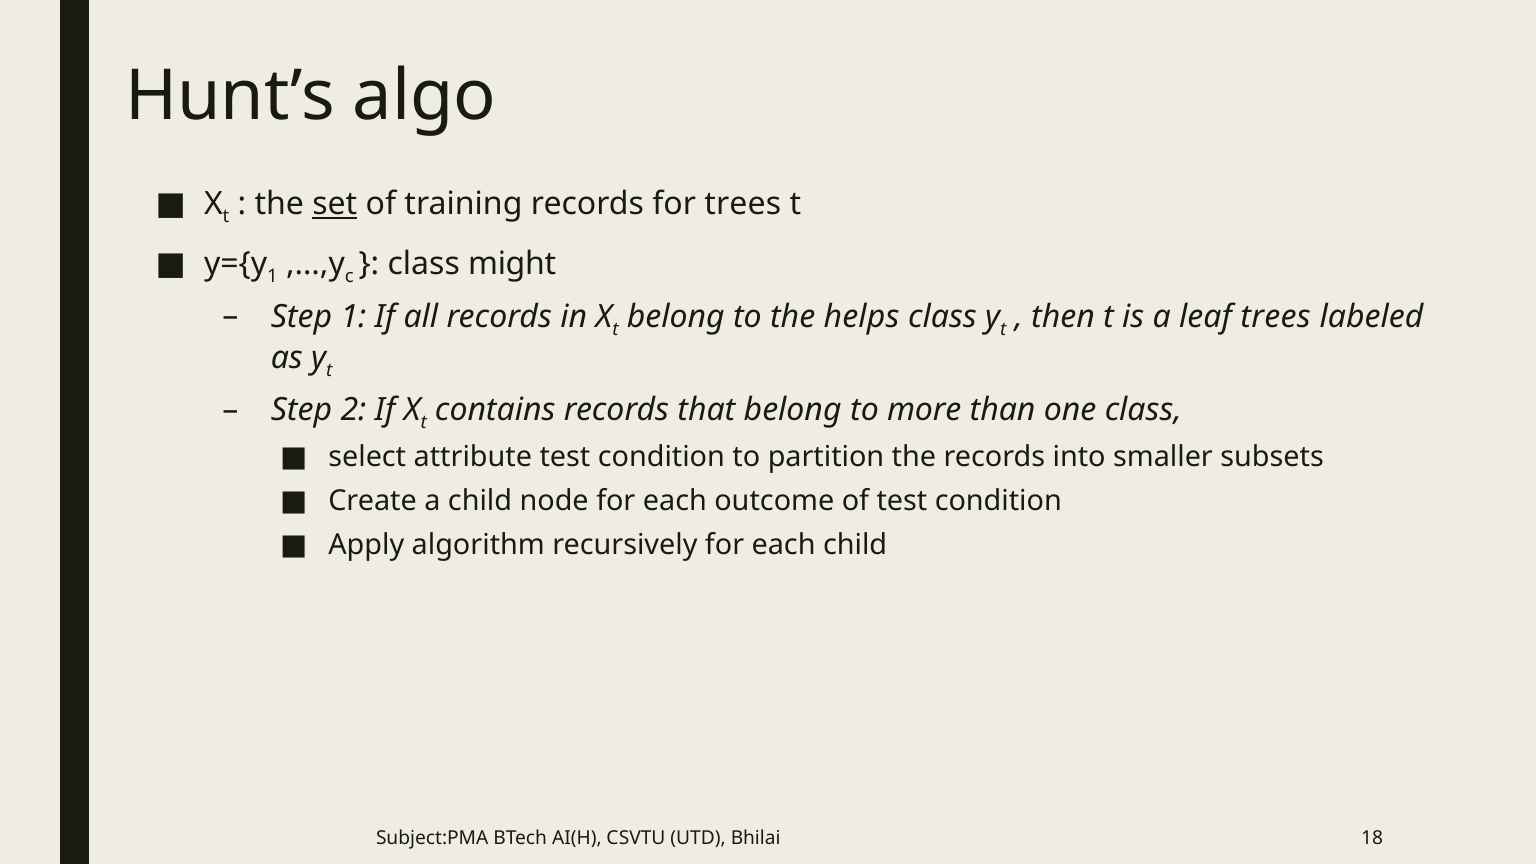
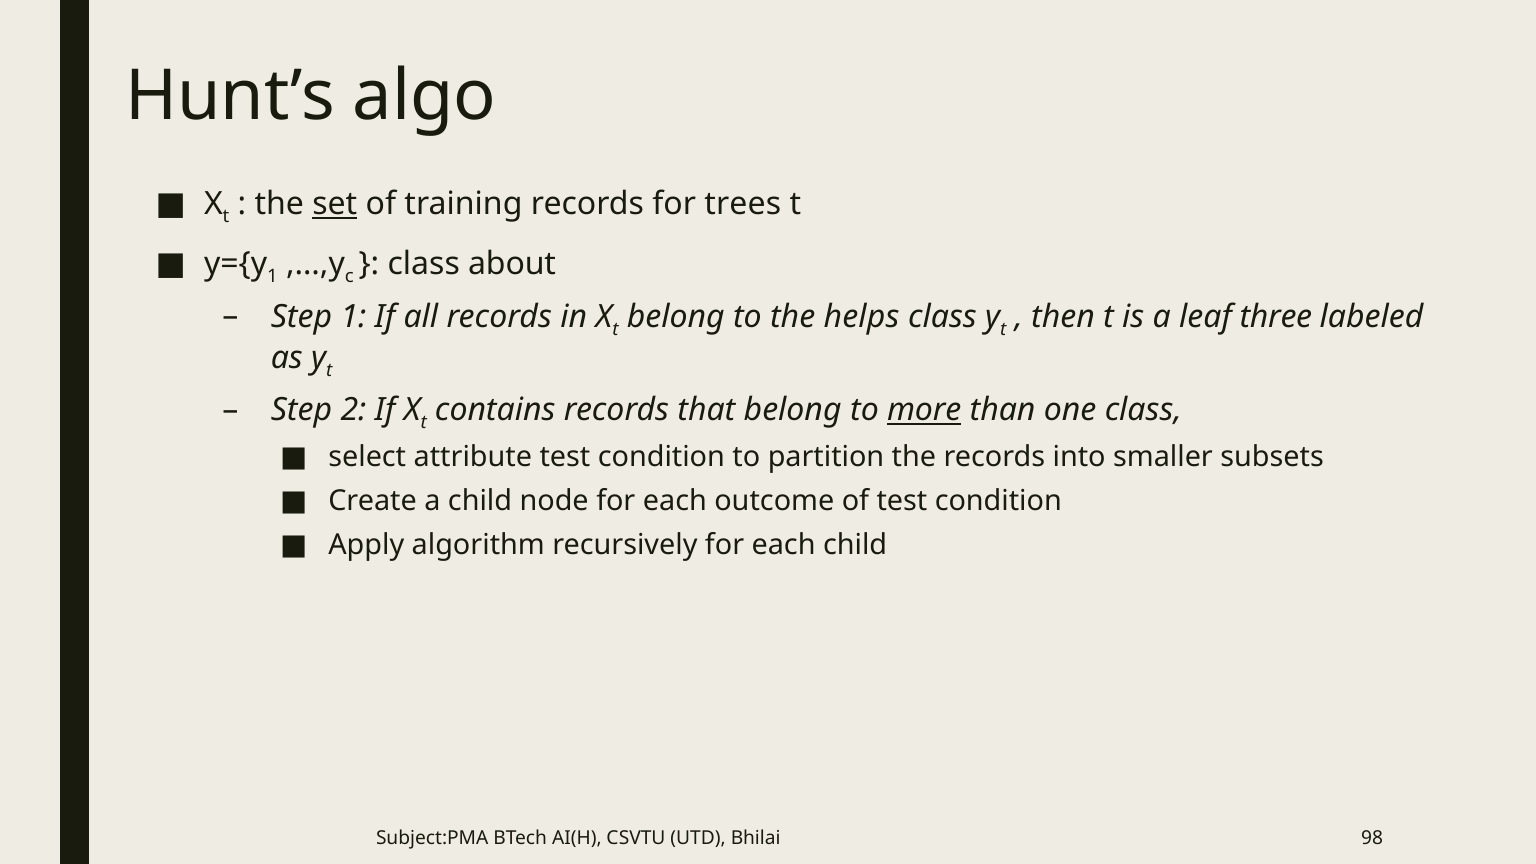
might: might -> about (512, 264)
leaf trees: trees -> three (1276, 317)
more underline: none -> present (924, 410)
18: 18 -> 98 (1372, 838)
